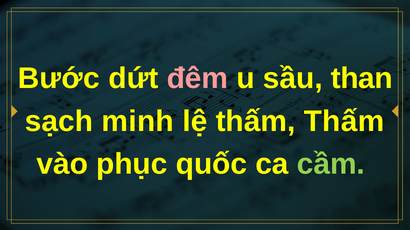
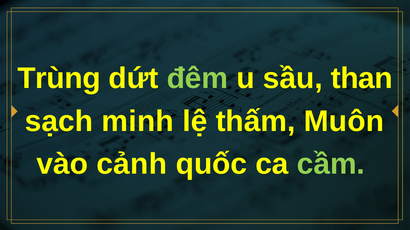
Bước: Bước -> Trùng (59, 78)
đêm colour: pink -> light green (197, 78)
thấm Thấm: Thấm -> Muôn (344, 122)
phục: phục -> cảnh (132, 165)
